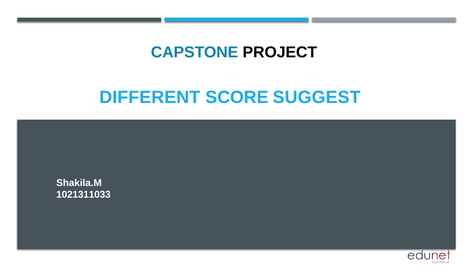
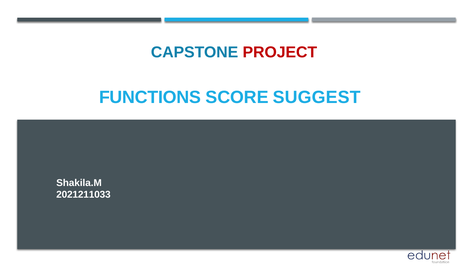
PROJECT colour: black -> red (280, 52)
DIFFERENT: DIFFERENT -> FUNCTIONS (150, 97)
1021311033: 1021311033 -> 2021211033 (83, 195)
